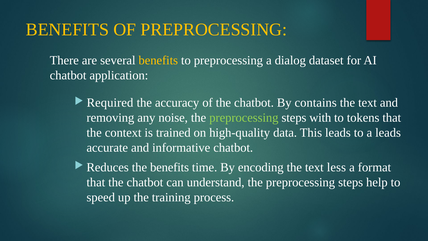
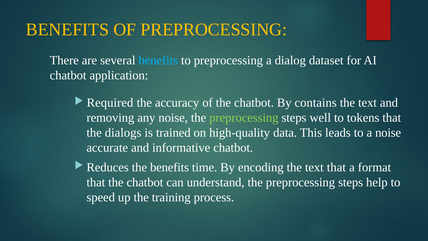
benefits colour: yellow -> light blue (158, 60)
with: with -> well (320, 118)
context: context -> dialogs (123, 133)
a leads: leads -> noise (388, 133)
text less: less -> that (336, 167)
